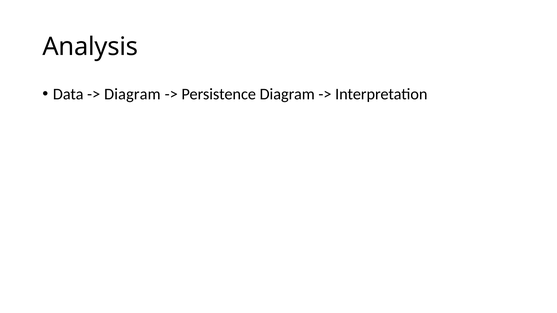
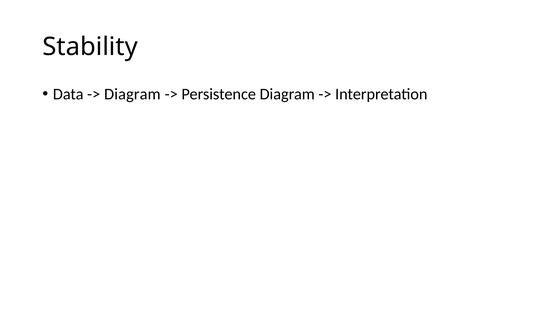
Analysis: Analysis -> Stability (90, 47)
